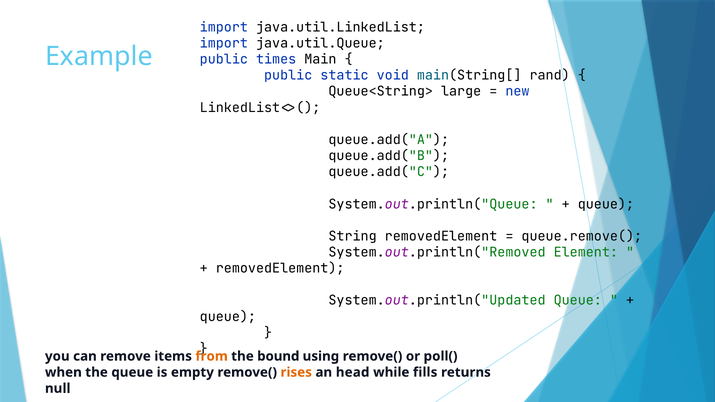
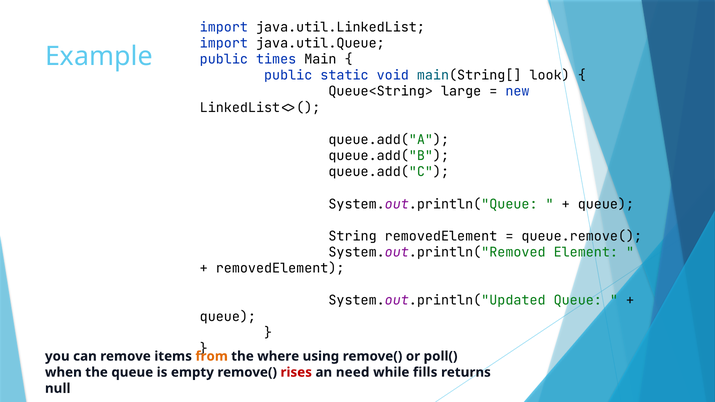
rand: rand -> look (550, 75)
bound: bound -> where (278, 356)
rises colour: orange -> red (296, 372)
head: head -> need (353, 372)
